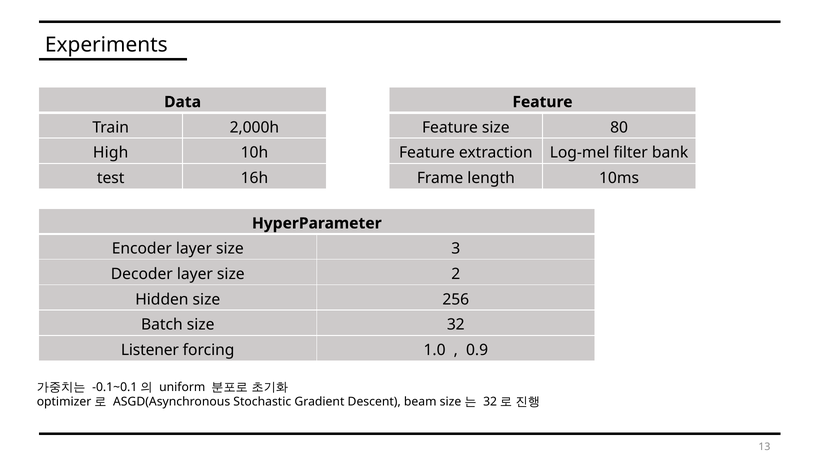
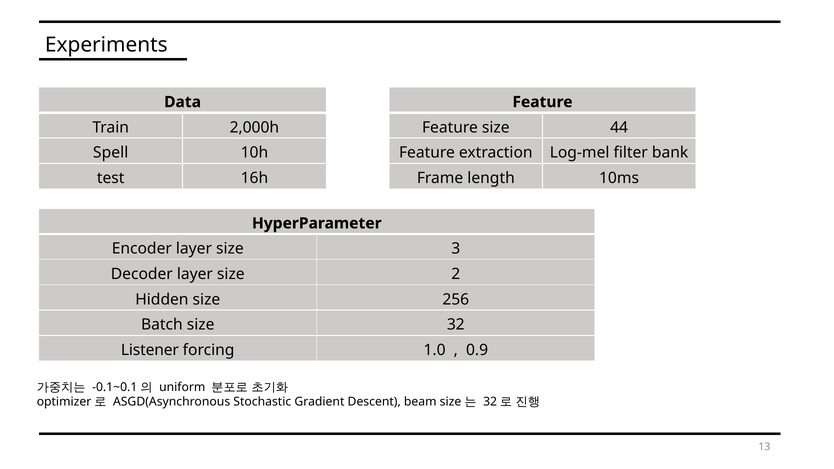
80: 80 -> 44 (619, 127)
High: High -> Spell (111, 153)
